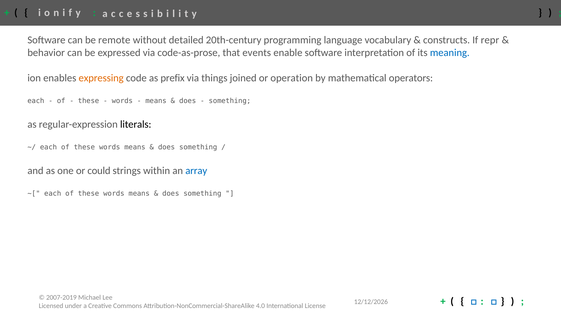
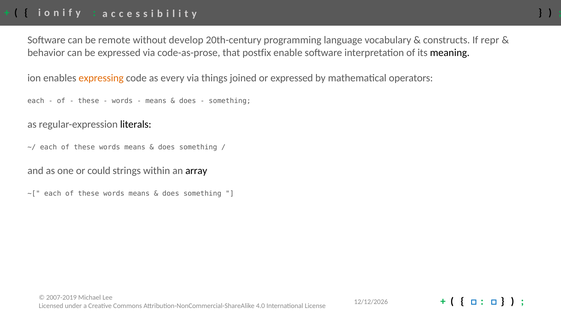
detailed: detailed -> develop (186, 40)
events: events -> postfix (257, 53)
meaning colour: blue -> black (450, 53)
prefix: prefix -> every (172, 78)
or operation: operation -> expressed (292, 78)
array colour: blue -> black (196, 170)
